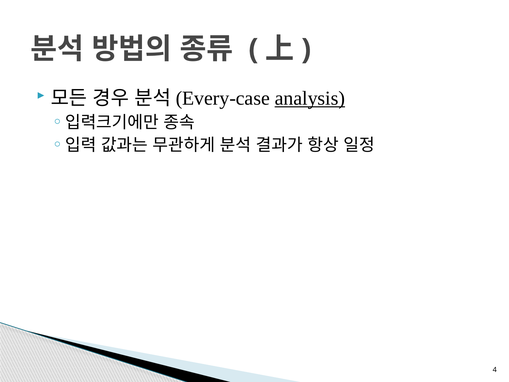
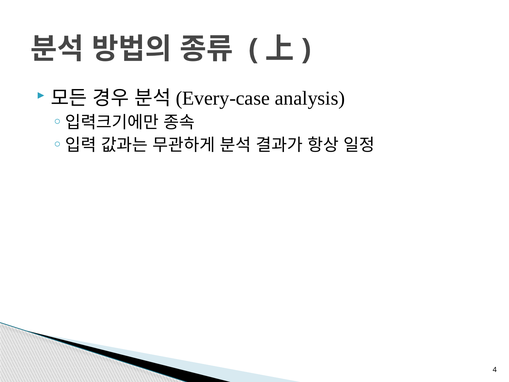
analysis underline: present -> none (310, 98)
